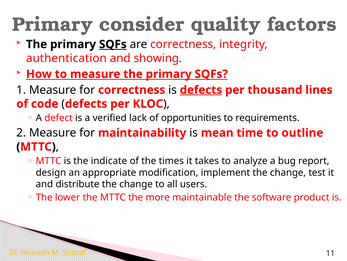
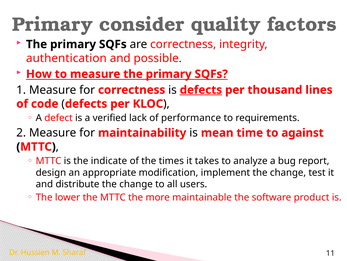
SQFs underline: present -> none (113, 44)
showing: showing -> possible (156, 58)
opportunities: opportunities -> performance (191, 118)
outline: outline -> against (303, 132)
